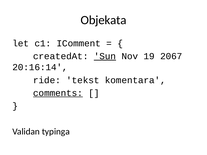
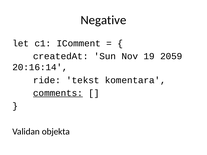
Objekata: Objekata -> Negative (103, 20)
Sun underline: present -> none (105, 56)
2067: 2067 -> 2059 (171, 56)
typinga: typinga -> objekta (56, 132)
